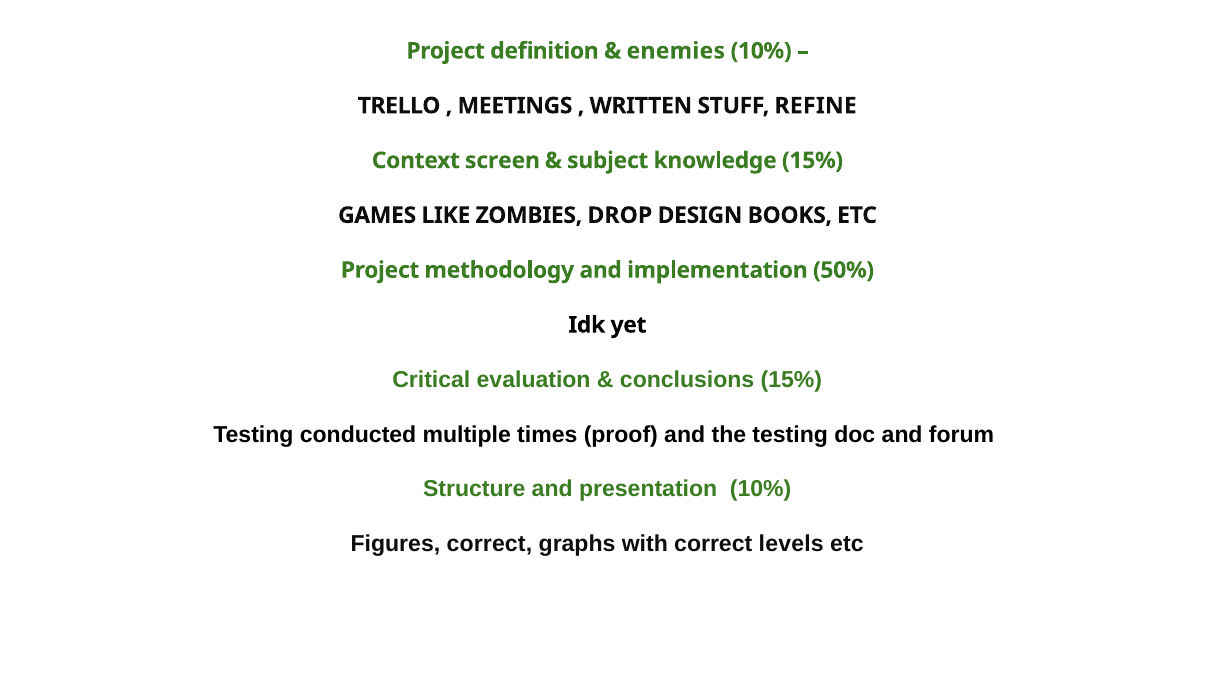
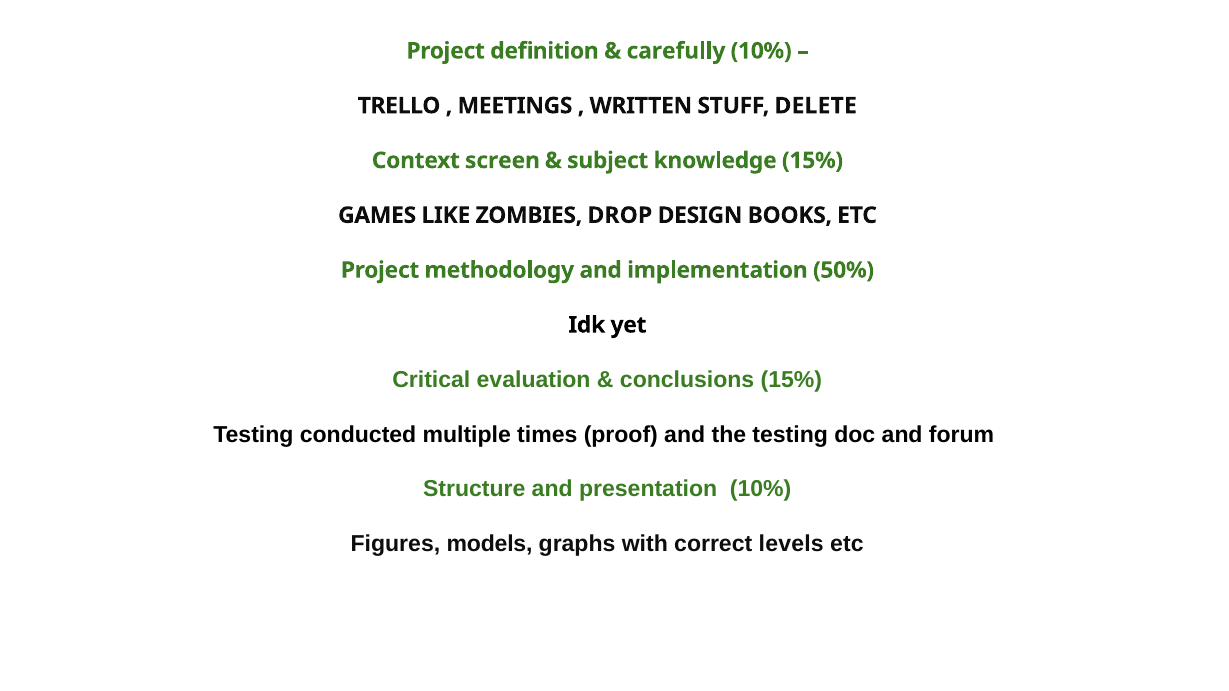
enemies: enemies -> carefully (676, 51)
REFINE: REFINE -> DELETE (816, 106)
Figures correct: correct -> models (490, 544)
